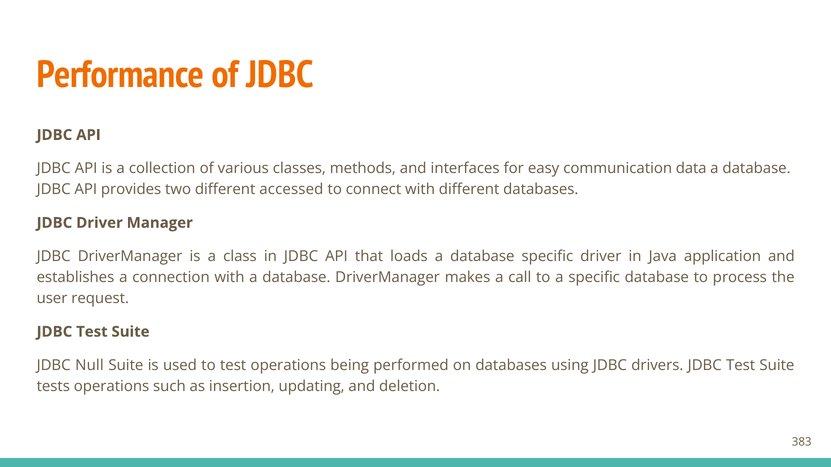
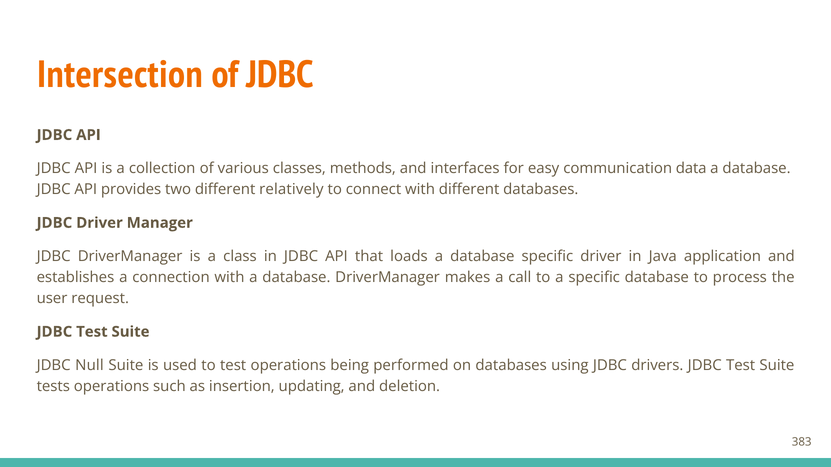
Performance: Performance -> Intersection (120, 75)
accessed: accessed -> relatively (291, 190)
